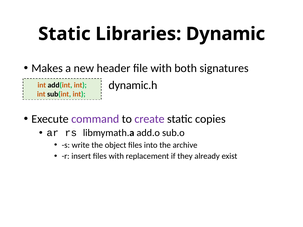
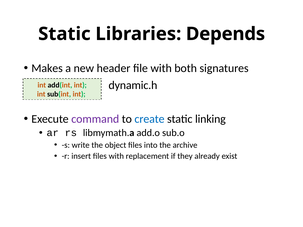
Dynamic: Dynamic -> Depends (225, 34)
create colour: purple -> blue (149, 119)
copies: copies -> linking (210, 119)
